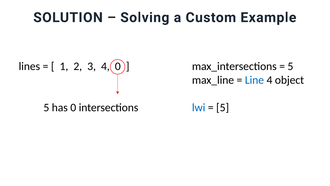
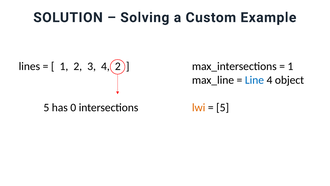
4 0: 0 -> 2 (118, 66)
5: 5 -> 1 (290, 66)
lwi colour: blue -> orange (199, 107)
